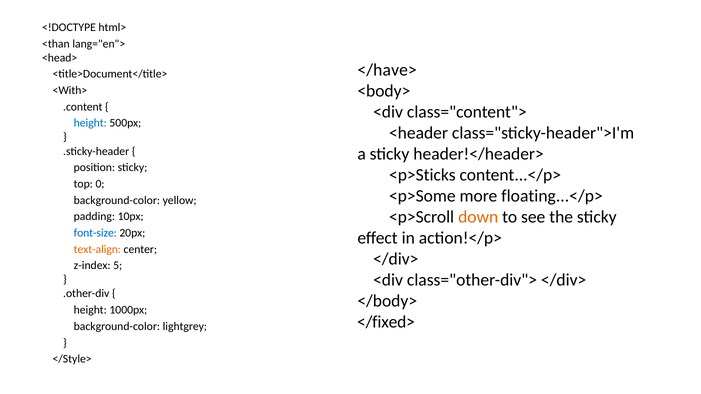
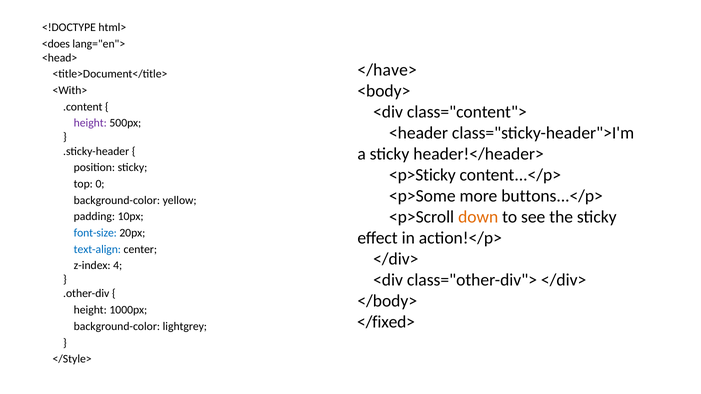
<than: <than -> <does (56, 44)
height colour: blue -> purple (90, 123)
<p>Sticks: <p>Sticks -> <p>Sticky (422, 175)
floating...</p>: floating...</p> -> buttons...</p> (552, 196)
text-align colour: orange -> blue (97, 249)
5: 5 -> 4 (118, 266)
